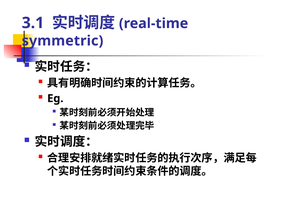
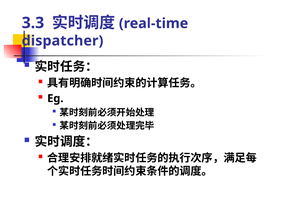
3.1: 3.1 -> 3.3 (33, 23)
symmetric: symmetric -> dispatcher (63, 41)
